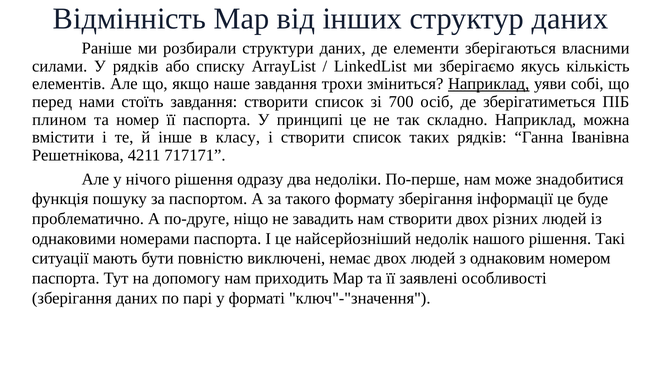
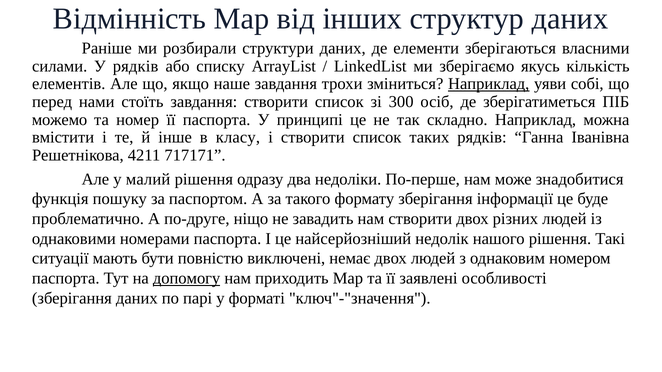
700: 700 -> 300 (401, 102)
плином: плином -> можемо (60, 120)
нічого: нічого -> малий (148, 179)
допомогу underline: none -> present (187, 279)
